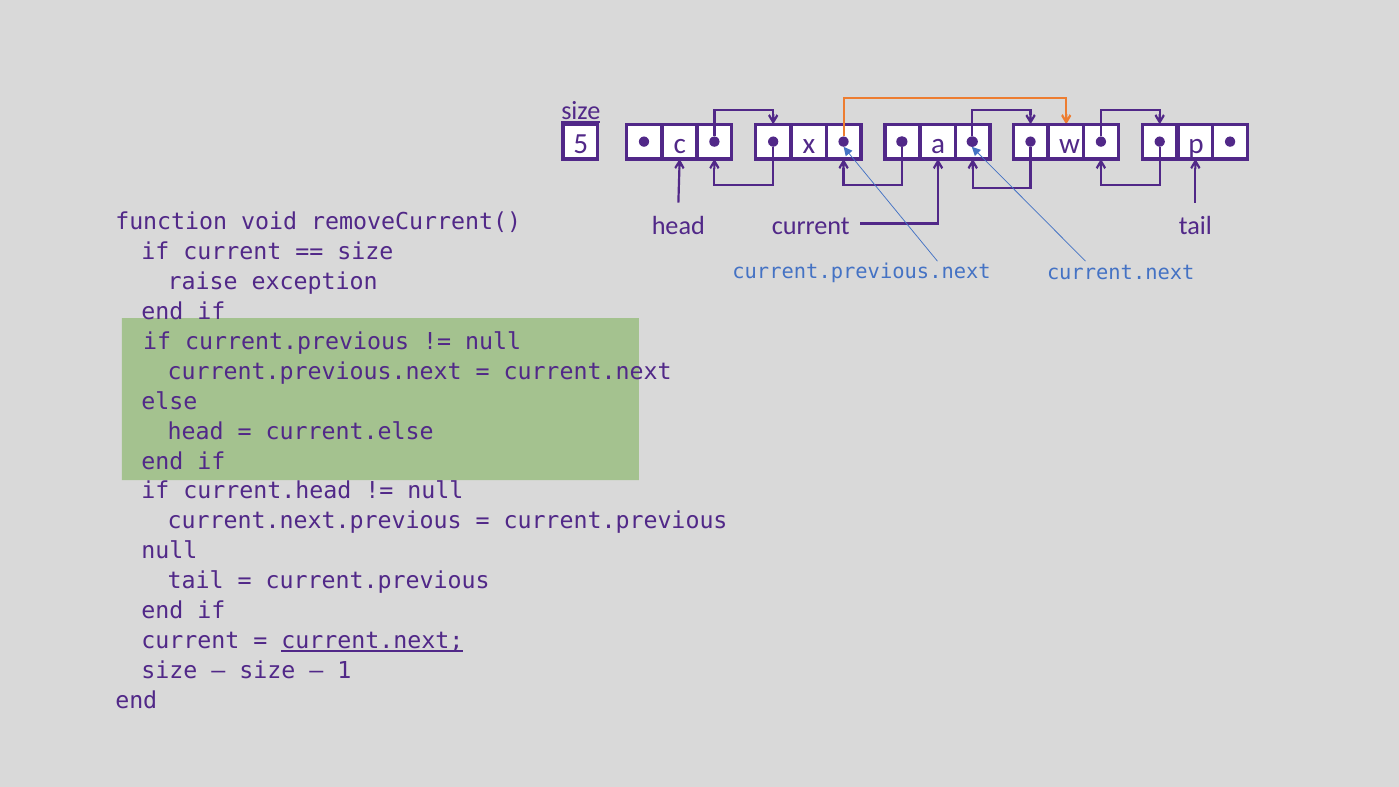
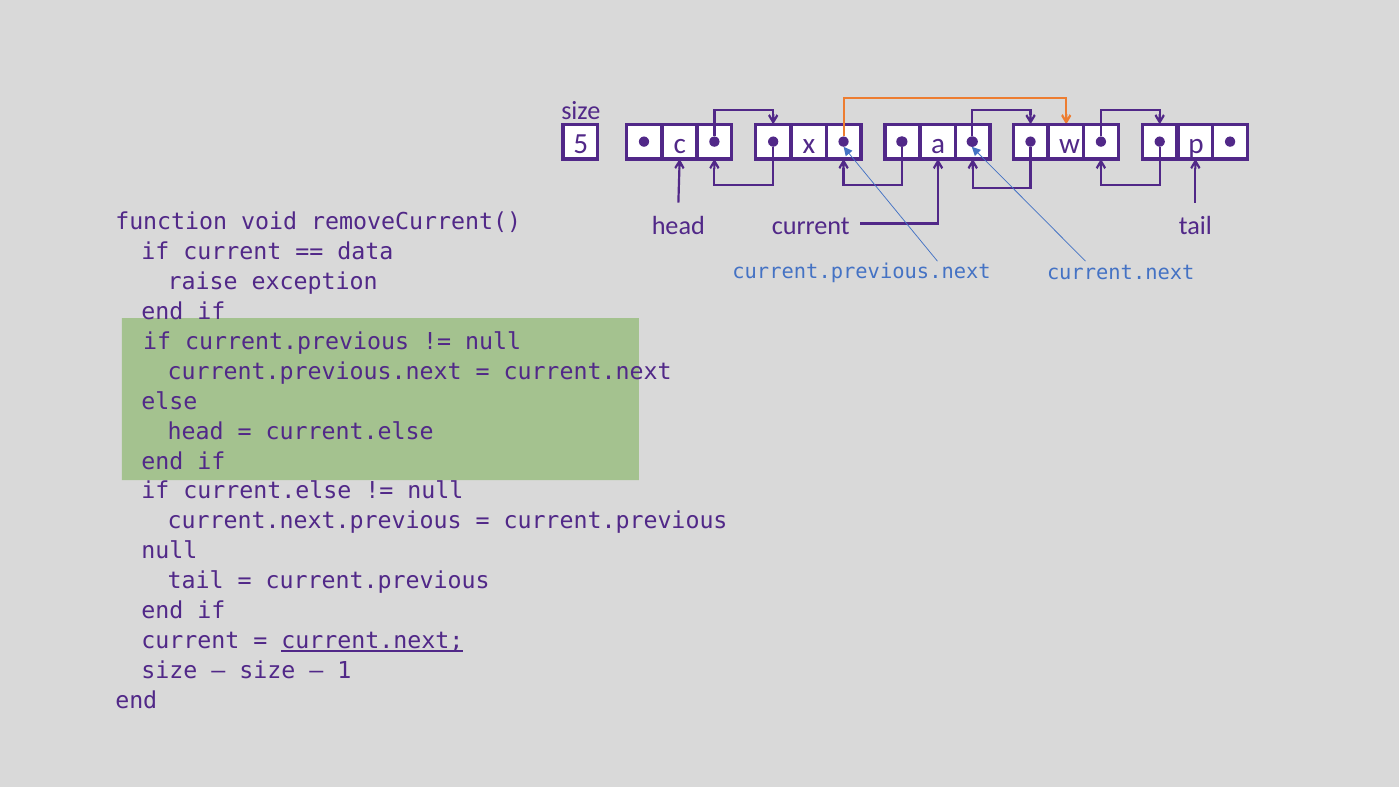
size underline: present -> none (581, 111)
size: size -> data (365, 252)
if current.head: current.head -> current.else (267, 491)
